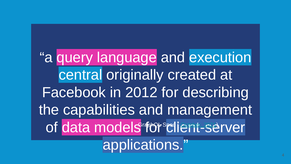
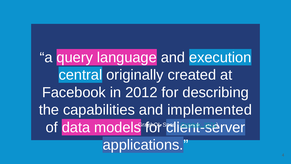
management: management -> implemented (210, 110)
